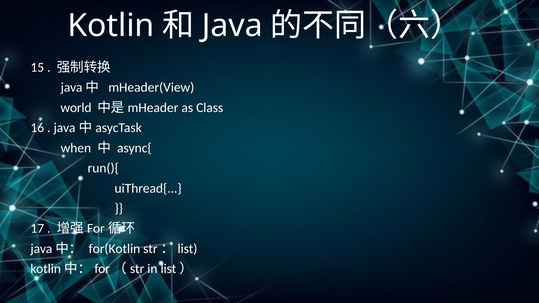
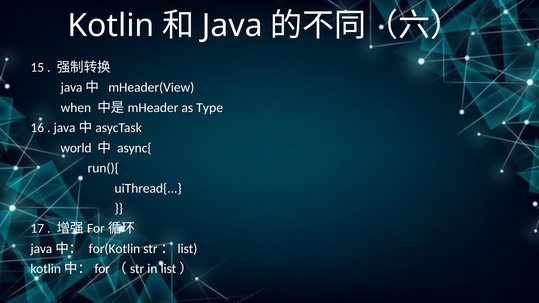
world: world -> when (76, 108)
Class: Class -> Type (210, 108)
when: when -> world (76, 148)
